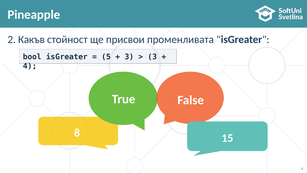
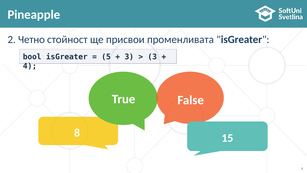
Какъв: Какъв -> Четно (31, 40)
